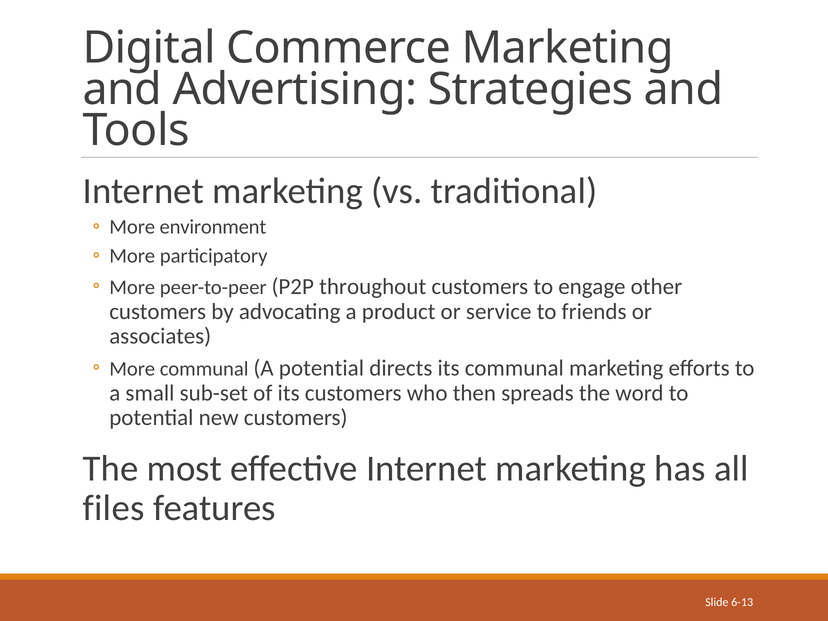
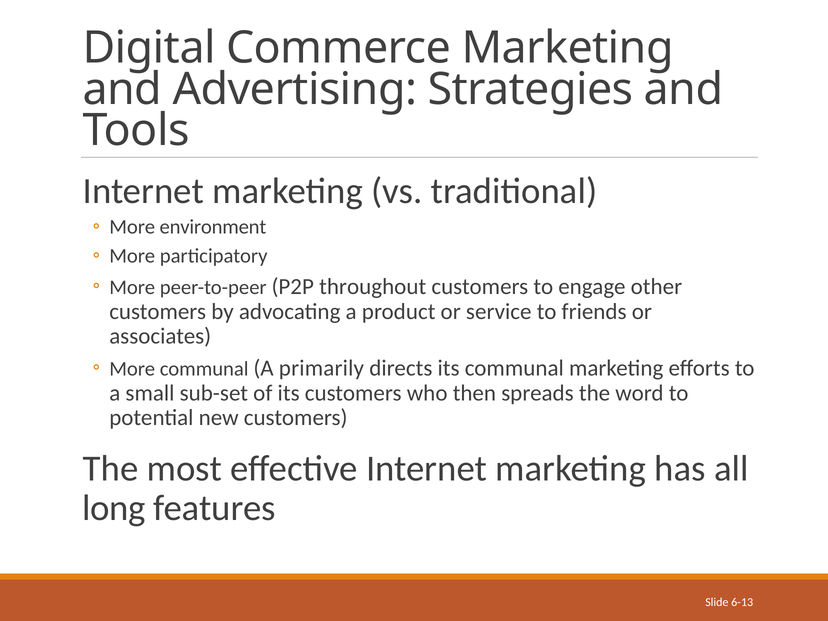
A potential: potential -> primarily (321, 368)
files: files -> long (114, 508)
